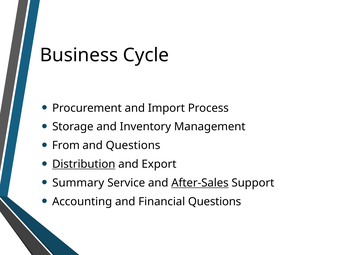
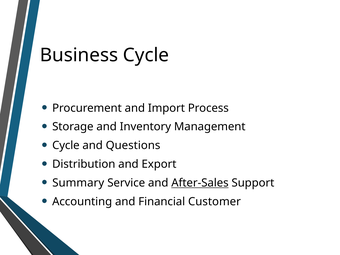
From: From -> Cycle (66, 145)
Distribution underline: present -> none (84, 164)
Financial Questions: Questions -> Customer (214, 202)
